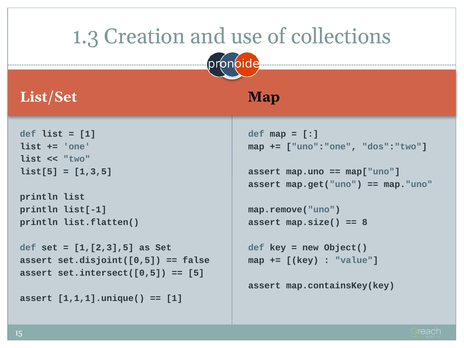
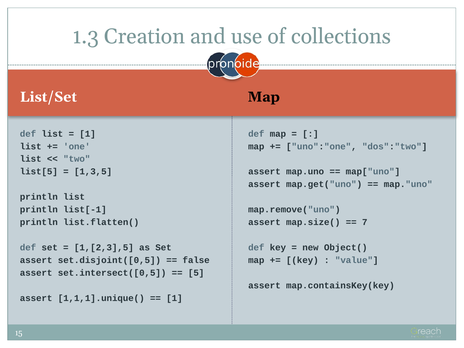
8: 8 -> 7 (365, 222)
